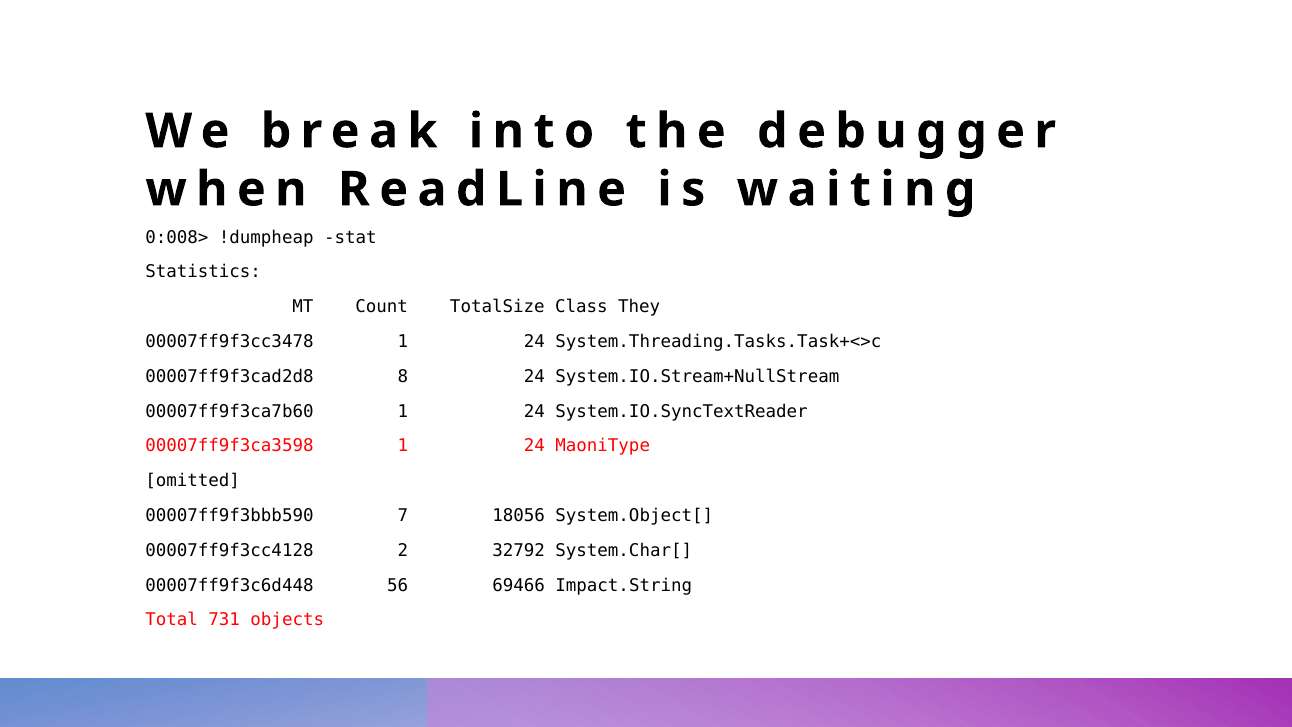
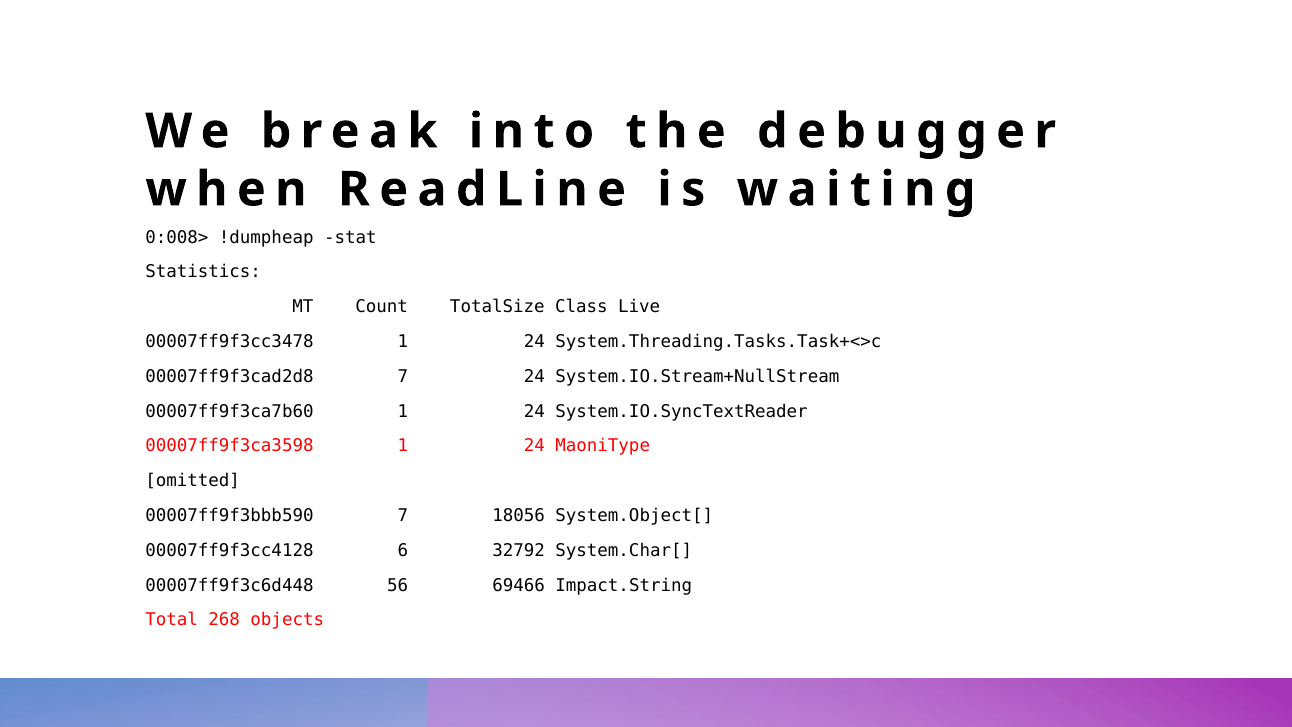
They: They -> Live (639, 307)
00007ff9f3cad2d8 8: 8 -> 7 (403, 376)
2: 2 -> 6 (403, 550)
731: 731 -> 268 (224, 620)
